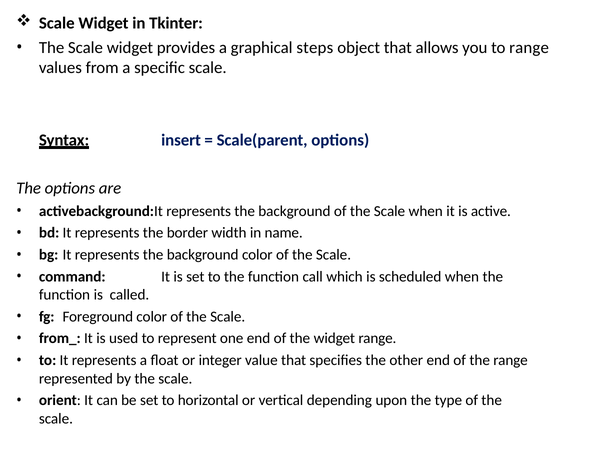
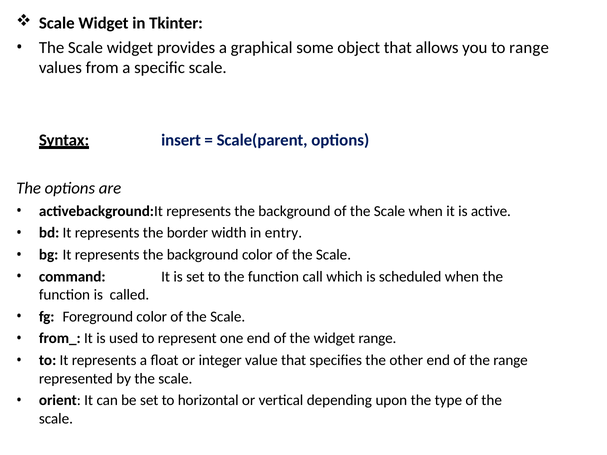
steps: steps -> some (315, 48)
name: name -> entry (283, 233)
